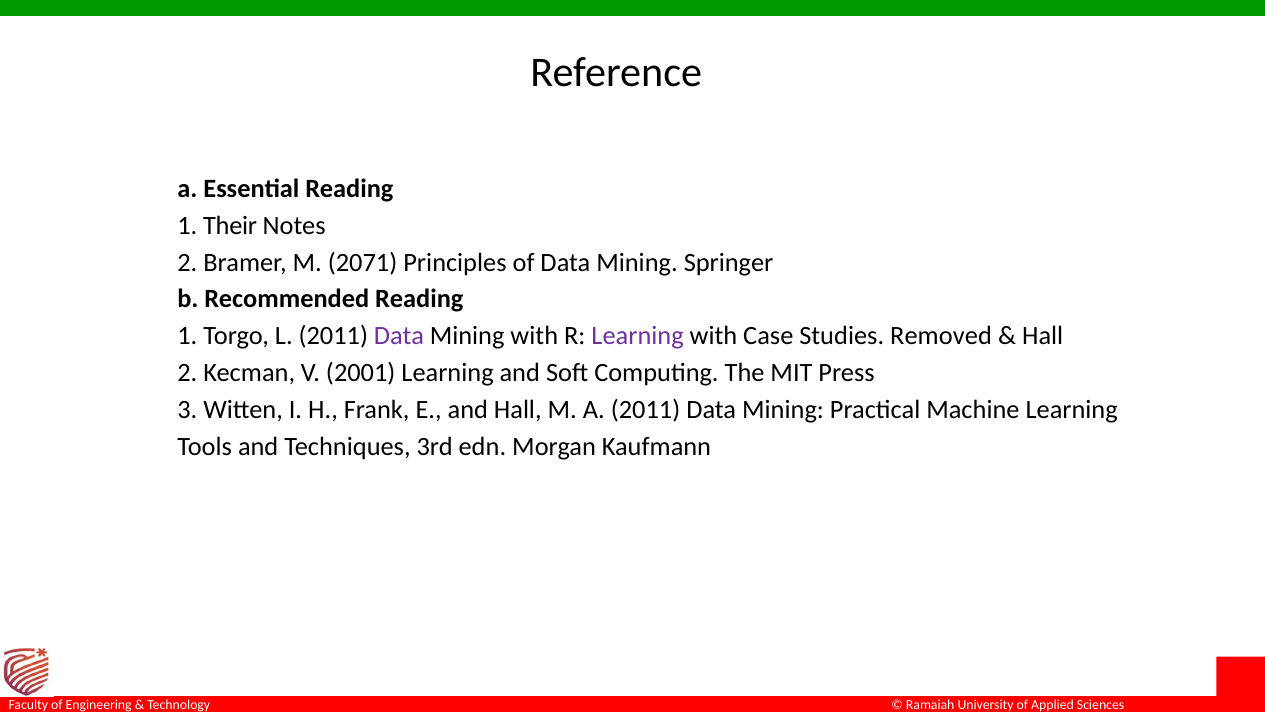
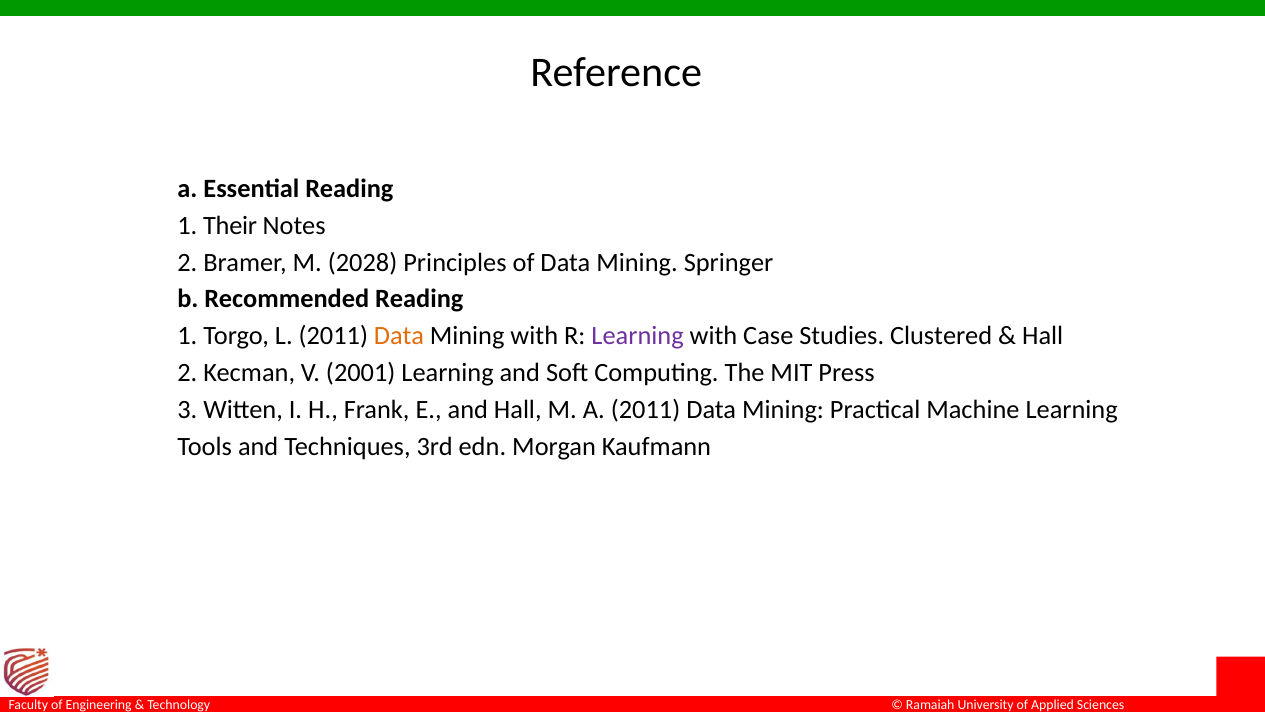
2071: 2071 -> 2028 (363, 262)
Data colour: purple -> orange (399, 336)
Removed: Removed -> Clustered (941, 336)
